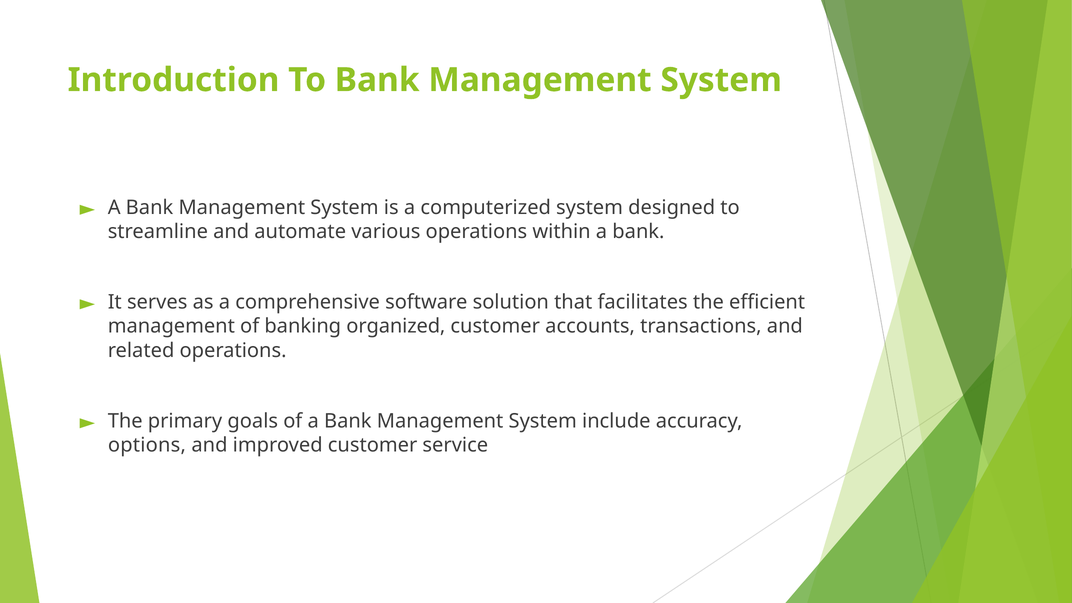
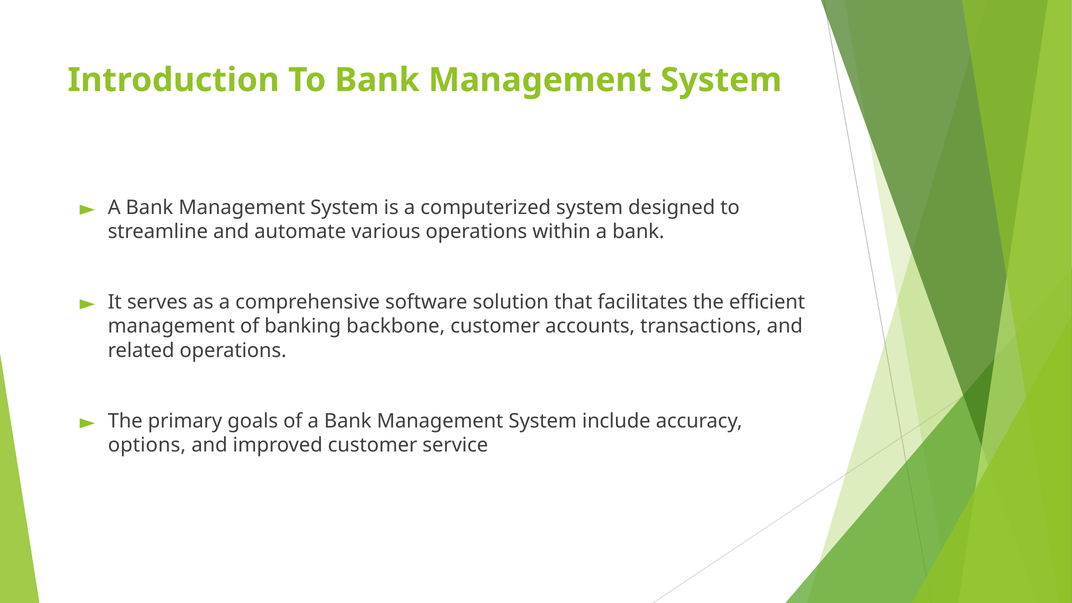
organized: organized -> backbone (396, 326)
